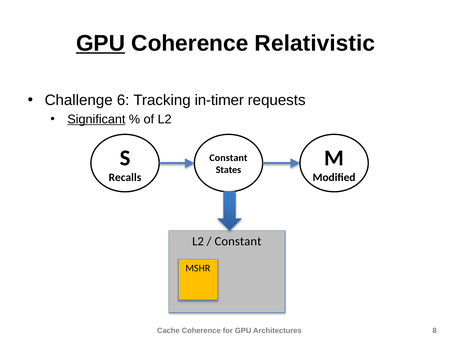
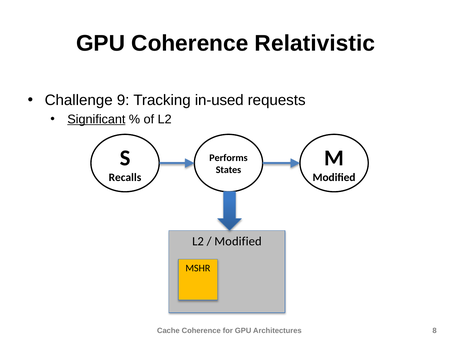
GPU underline: present -> none (101, 43)
6: 6 -> 9 (123, 100)
in-timer: in-timer -> in-used (219, 100)
Constant: Constant -> Performs (228, 158)
Constant: Constant -> Modified (238, 241)
